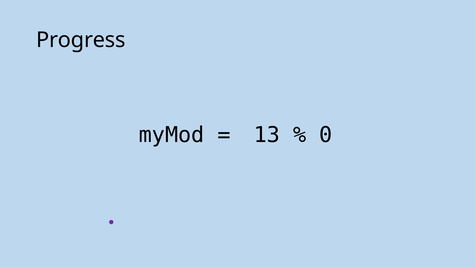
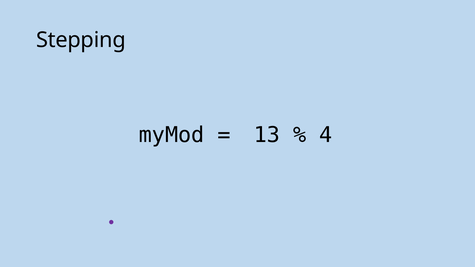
Progress: Progress -> Stepping (81, 40)
0: 0 -> 4 (326, 135)
